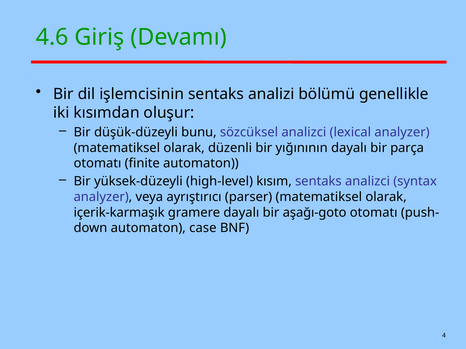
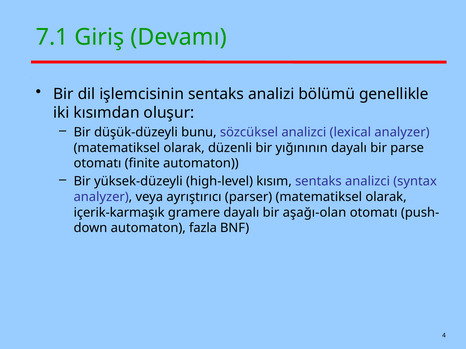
4.6: 4.6 -> 7.1 (52, 37)
parça: parça -> parse (407, 148)
aşağı-goto: aşağı-goto -> aşağı-olan (314, 213)
case: case -> fazla (203, 228)
